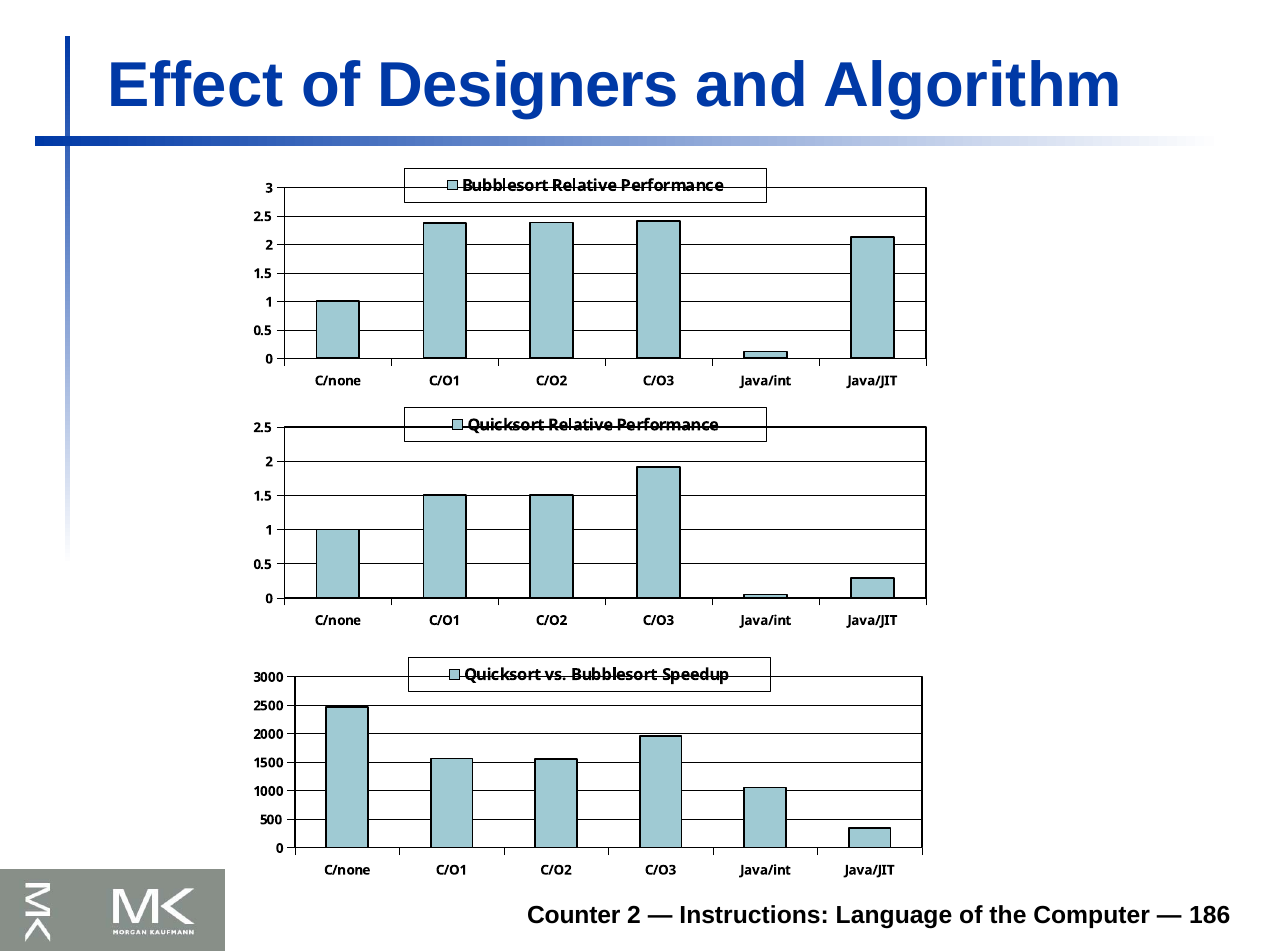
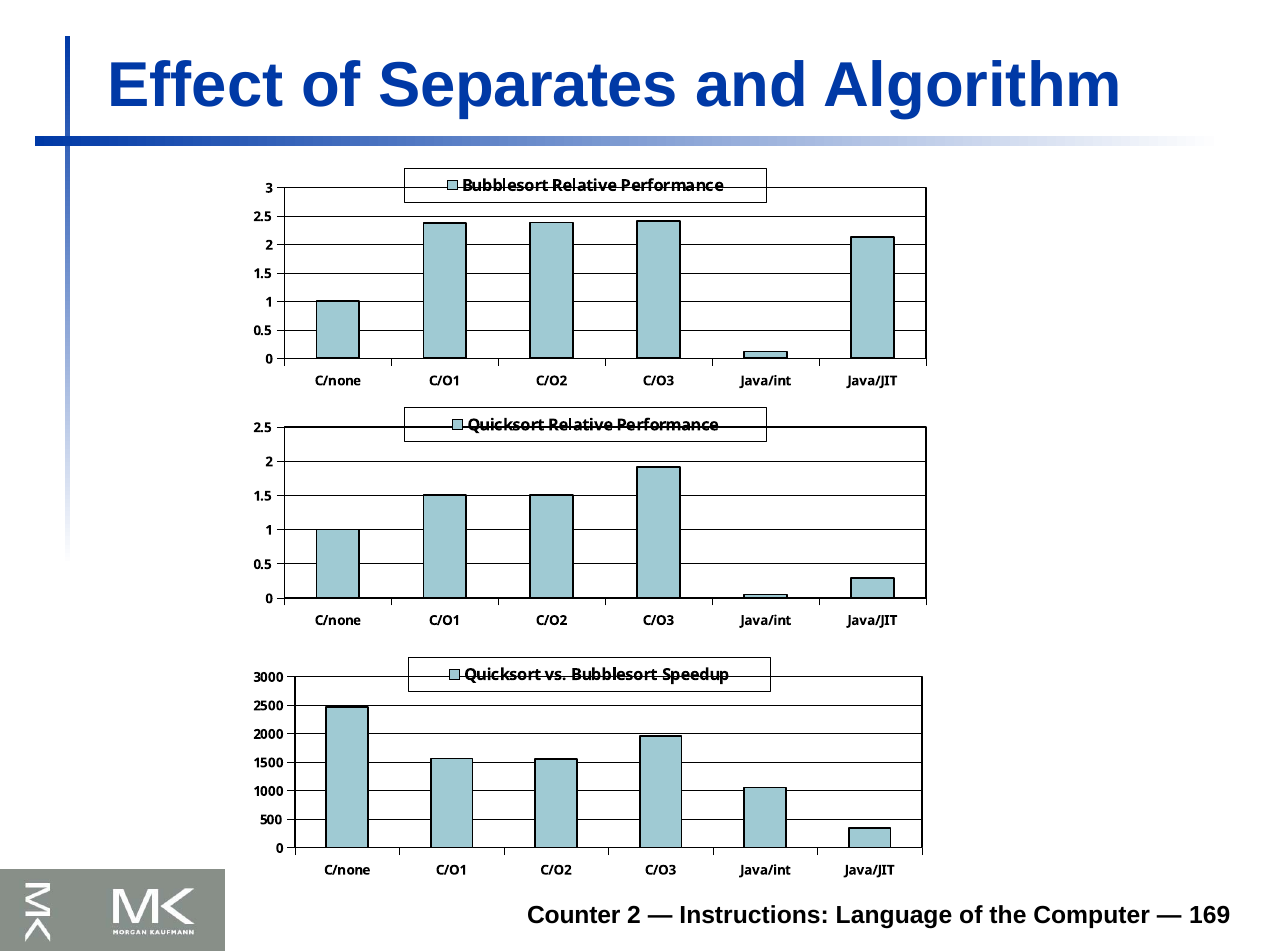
Designers: Designers -> Separates (528, 86)
186: 186 -> 169 (1210, 915)
